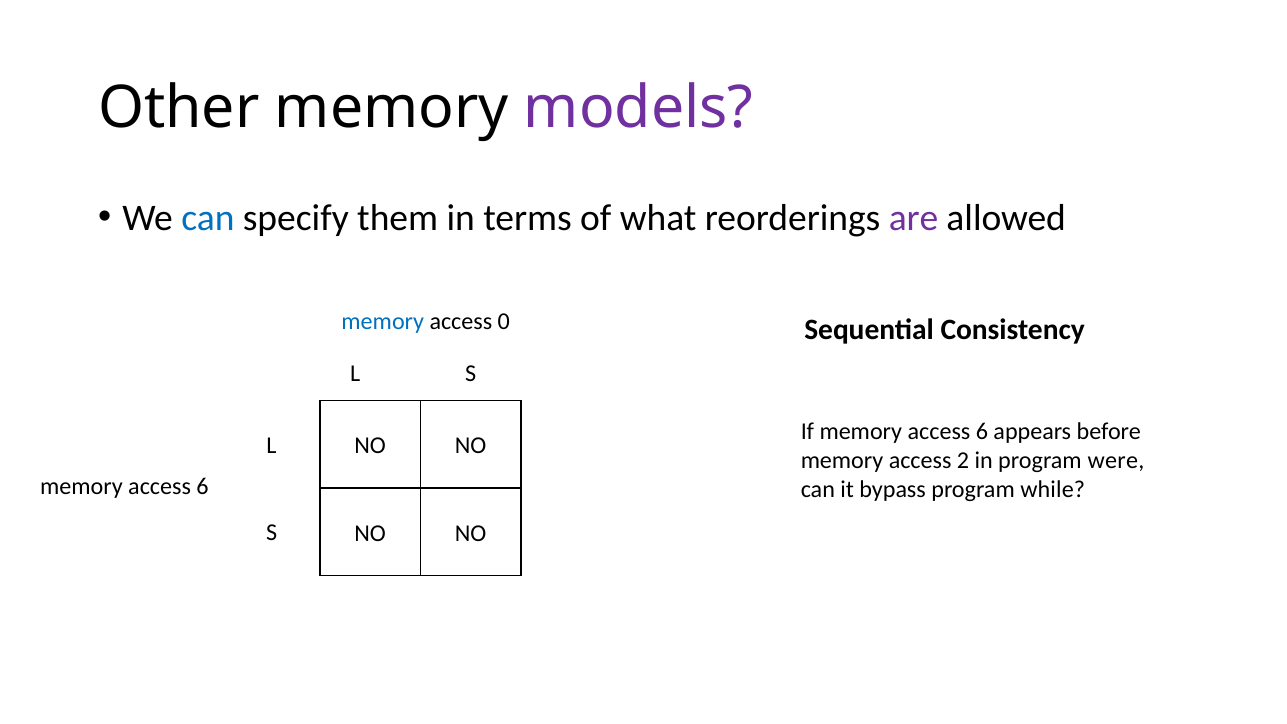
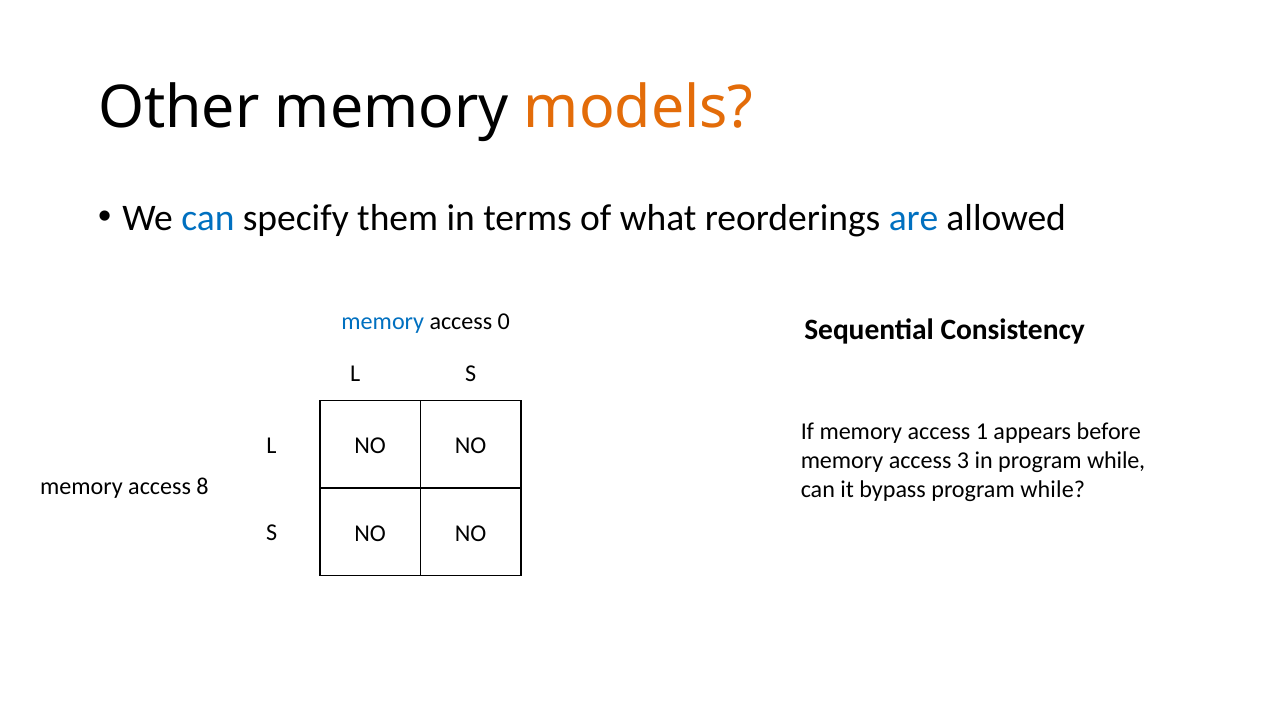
models colour: purple -> orange (639, 108)
are colour: purple -> blue (913, 218)
If memory access 6: 6 -> 1 (982, 432)
2: 2 -> 3 (963, 461)
in program were: were -> while (1116, 461)
6: 6 -> 8 (202, 487)
